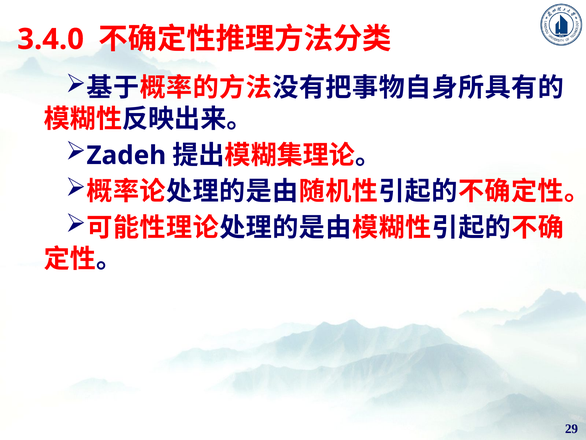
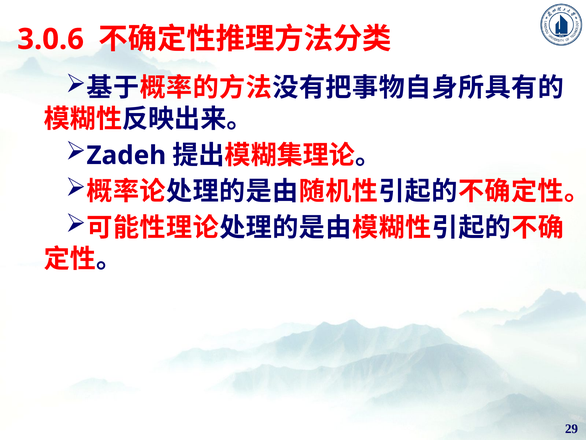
3.4.0: 3.4.0 -> 3.0.6 (51, 39)
